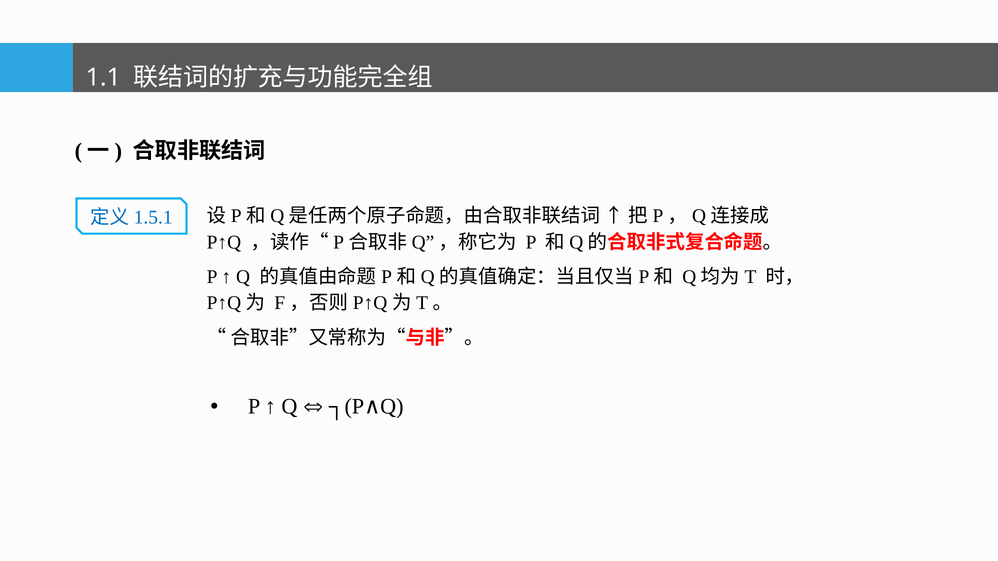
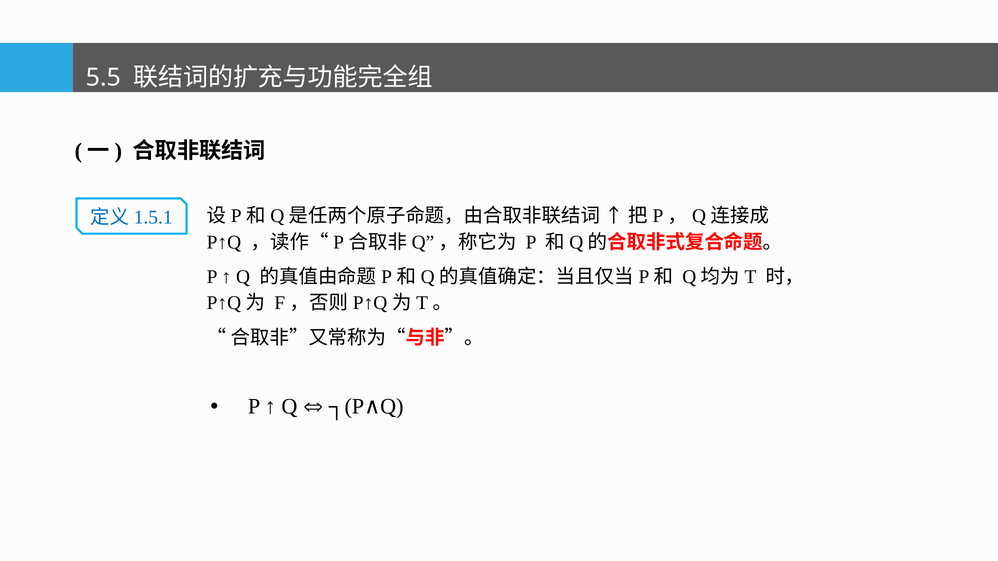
1.1: 1.1 -> 5.5 (103, 78)
